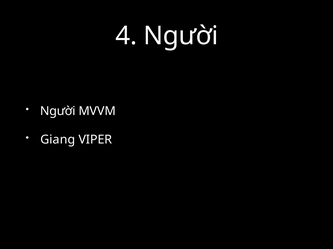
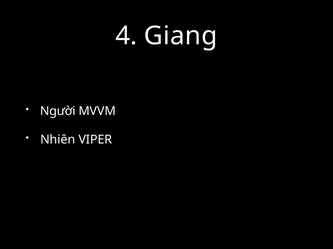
4 Người: Người -> Giang (181, 36)
Giang: Giang -> Nhiên (58, 140)
